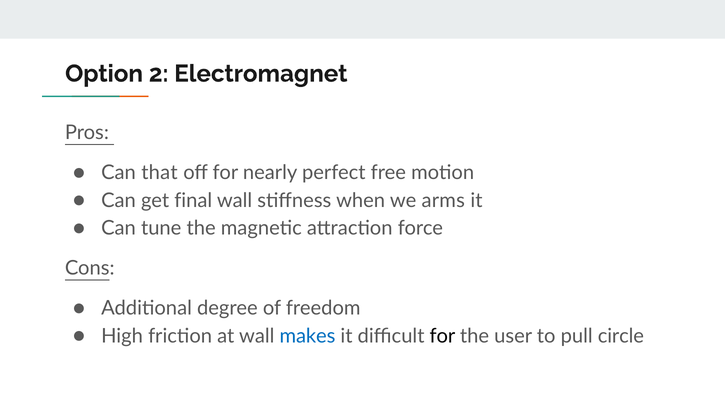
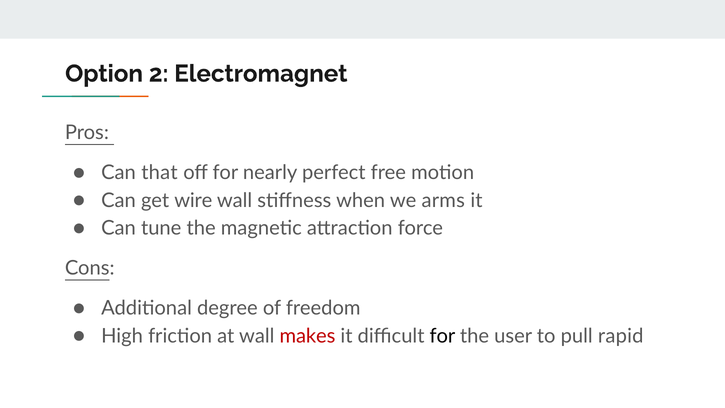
final: final -> wire (193, 200)
makes colour: blue -> red (307, 336)
circle: circle -> rapid (621, 336)
